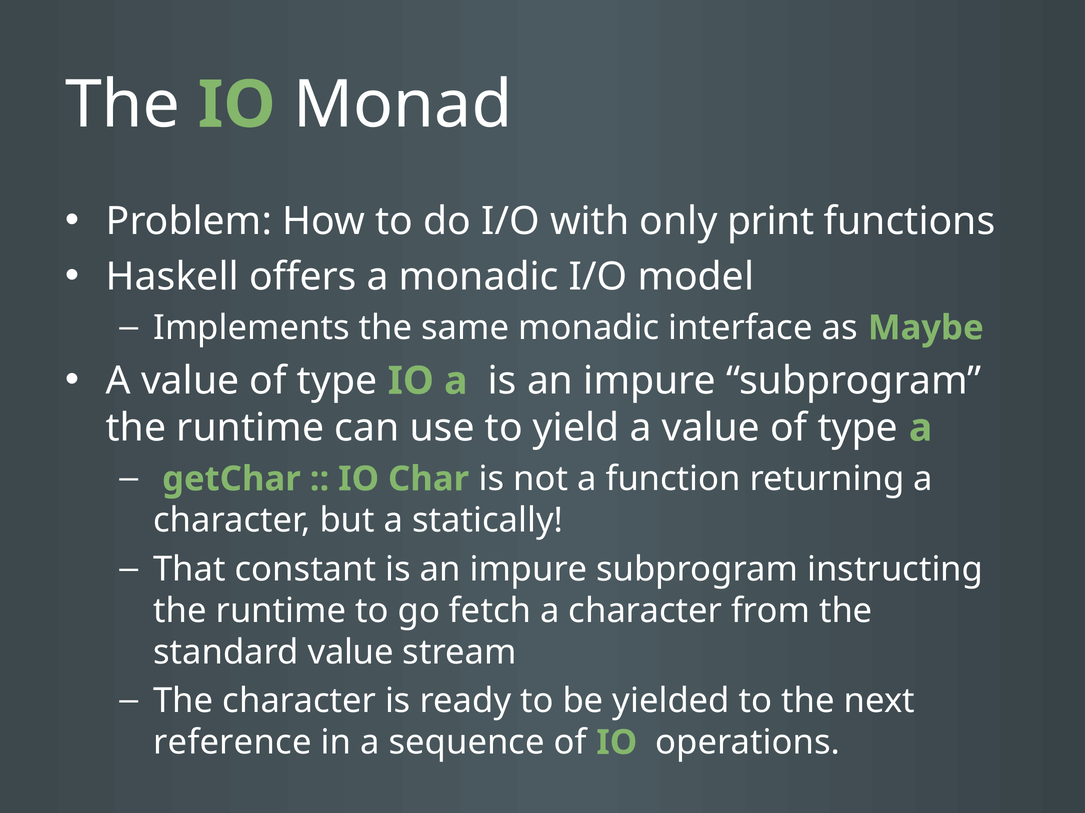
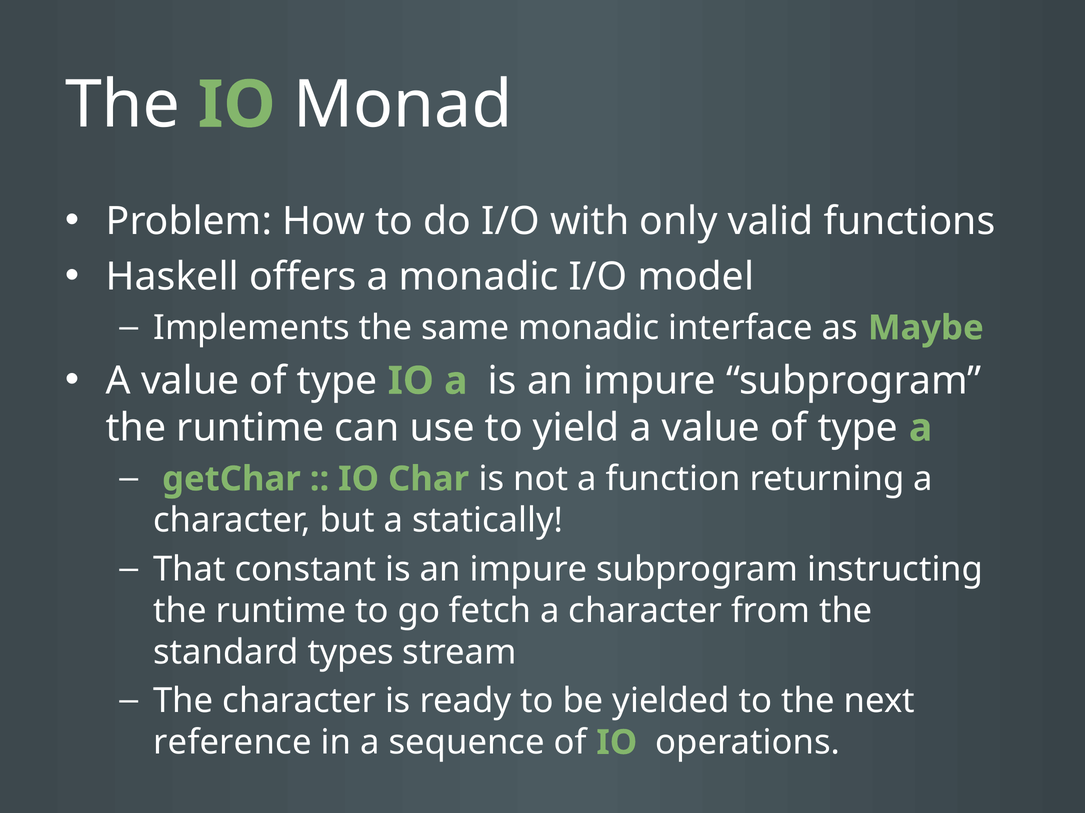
print: print -> valid (771, 222)
standard value: value -> types (351, 653)
